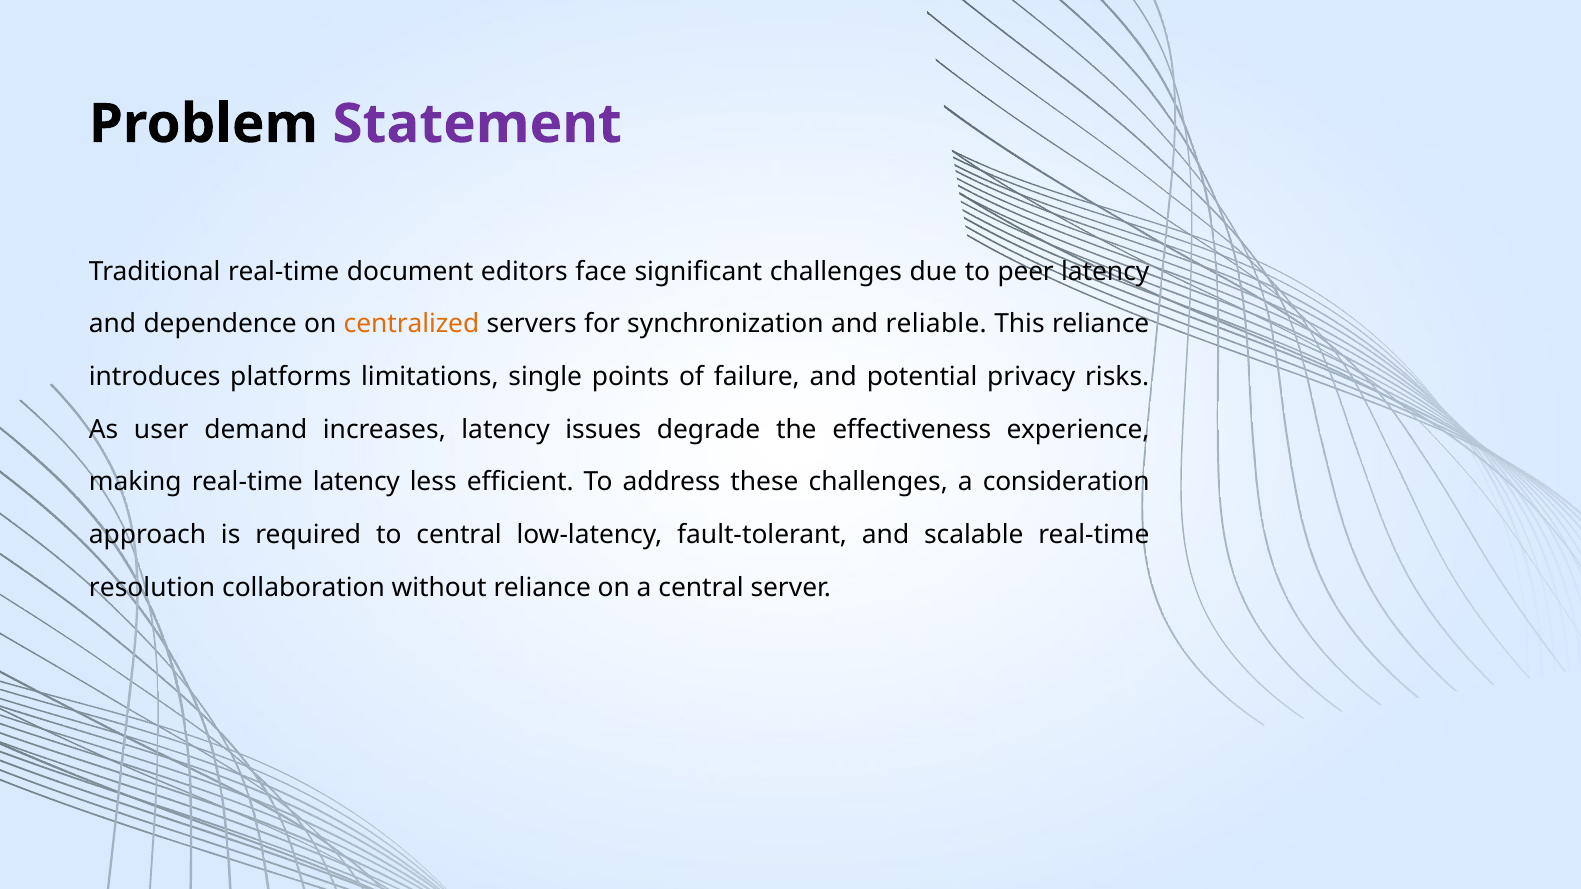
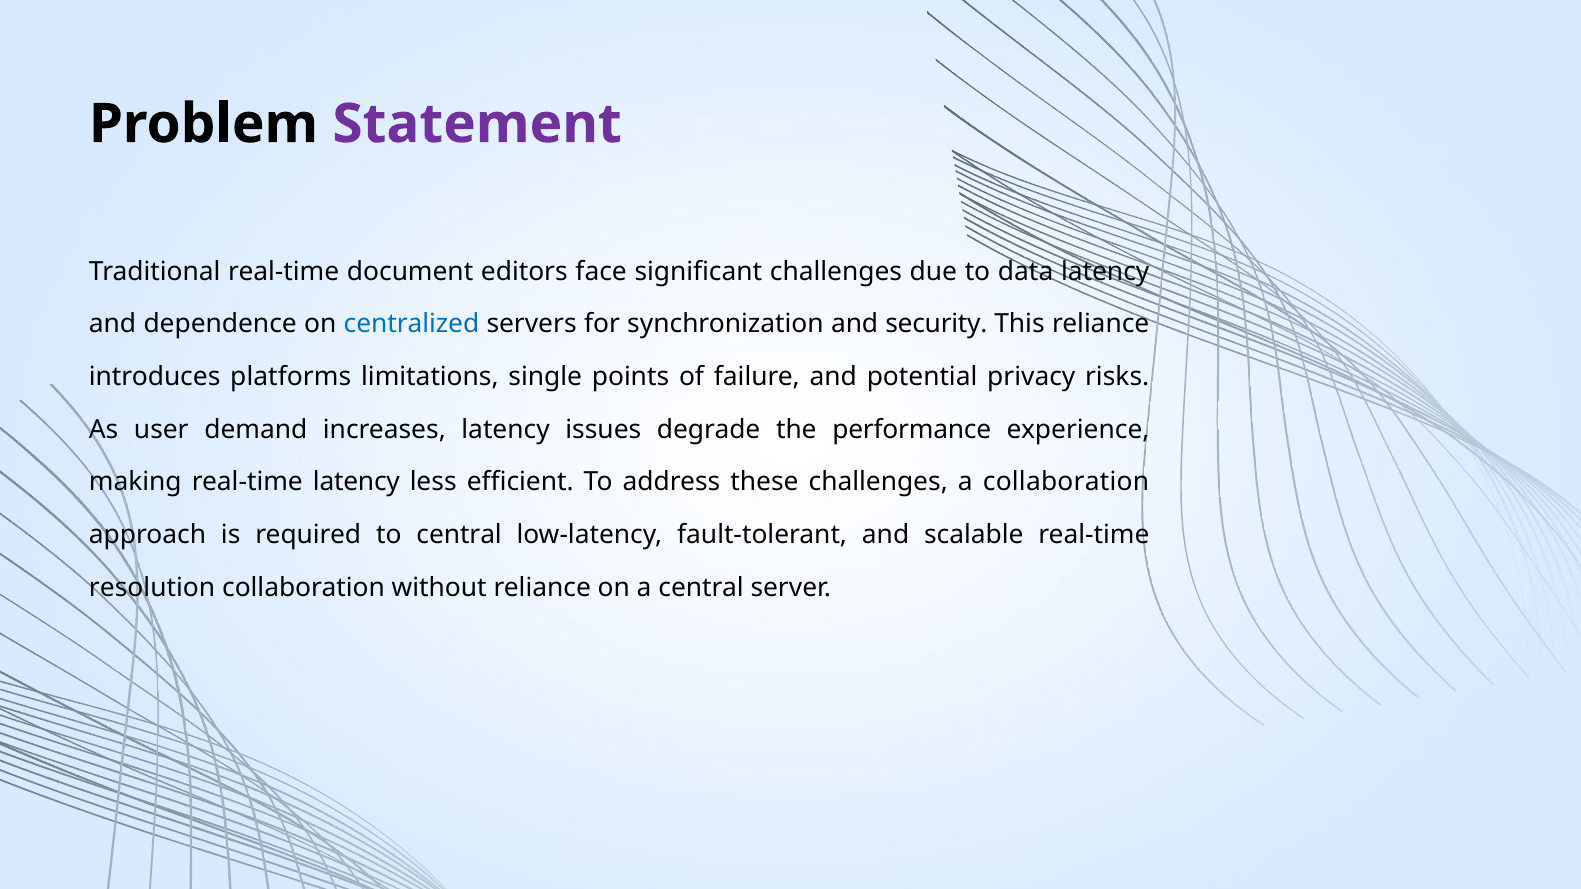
peer: peer -> data (1026, 272)
centralized colour: orange -> blue (411, 324)
reliable: reliable -> security (936, 324)
effectiveness: effectiveness -> performance (912, 430)
a consideration: consideration -> collaboration (1066, 482)
